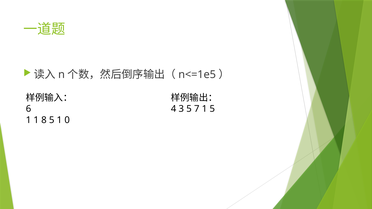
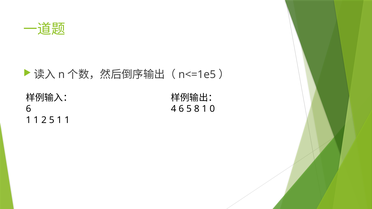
4 3: 3 -> 6 (181, 109)
7: 7 -> 8 (197, 109)
1 5: 5 -> 0 (212, 109)
8: 8 -> 2 (44, 120)
5 1 0: 0 -> 1 (67, 120)
